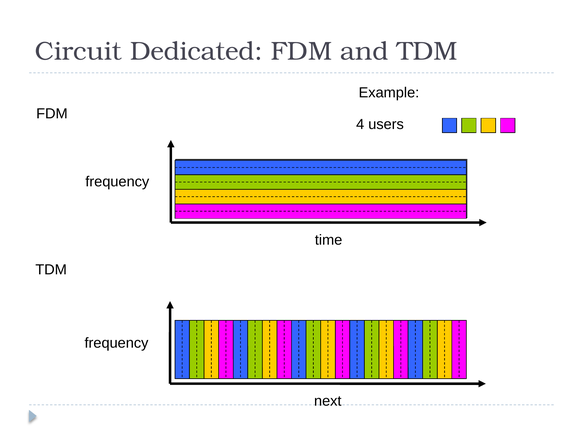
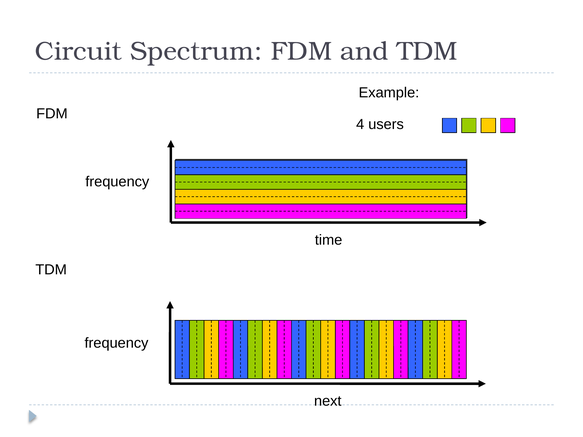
Dedicated: Dedicated -> Spectrum (196, 51)
